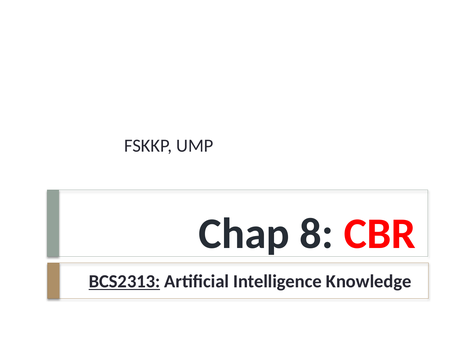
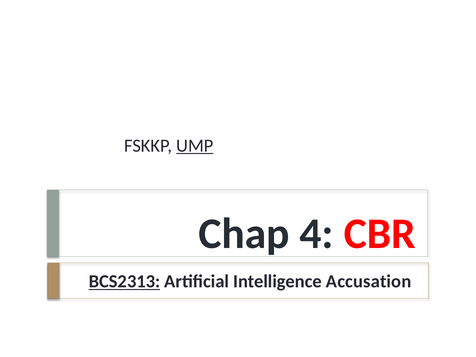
UMP underline: none -> present (195, 146)
8: 8 -> 4 (317, 234)
Knowledge: Knowledge -> Accusation (369, 281)
